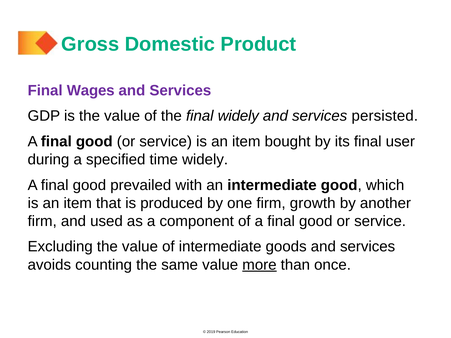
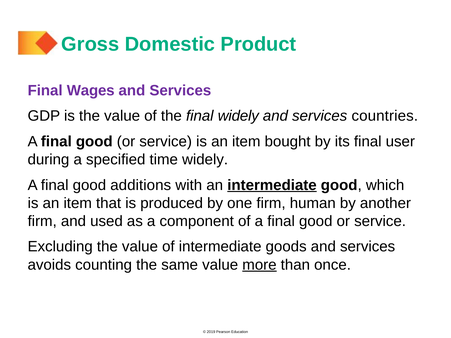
persisted: persisted -> countries (385, 116)
prevailed: prevailed -> additions (141, 185)
intermediate underline: none -> present (272, 185)
growth: growth -> human (313, 203)
